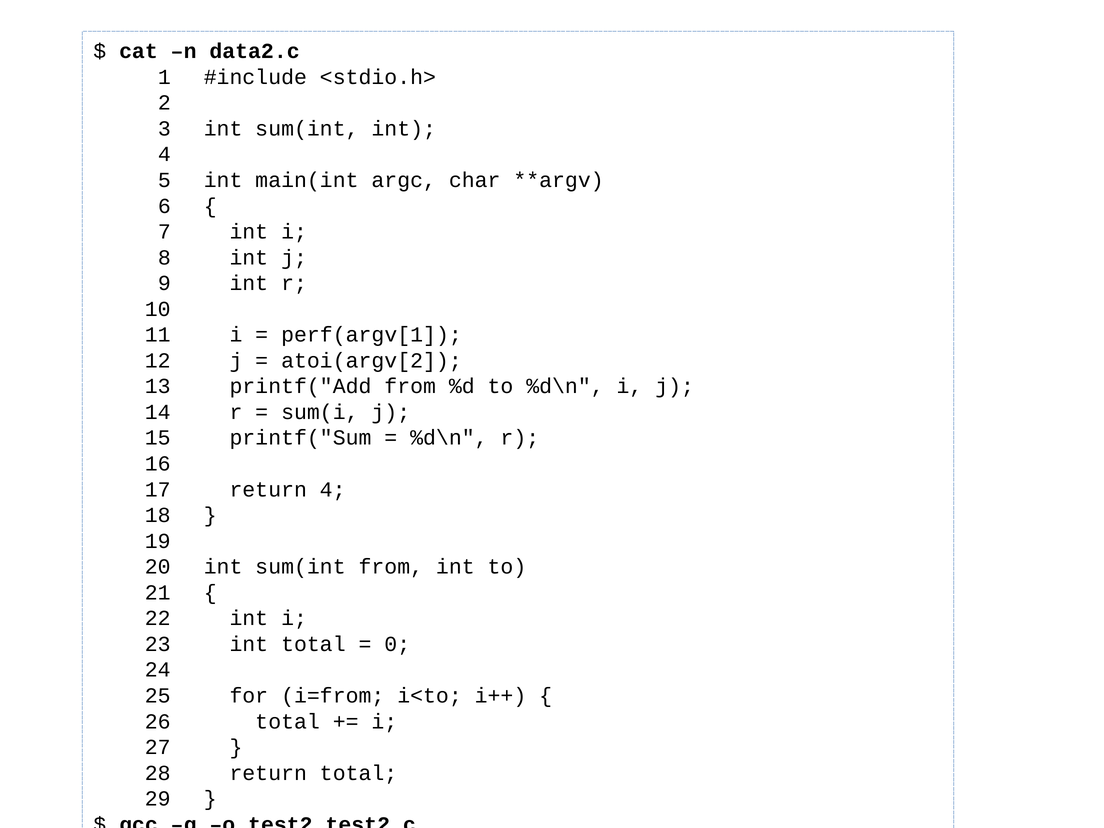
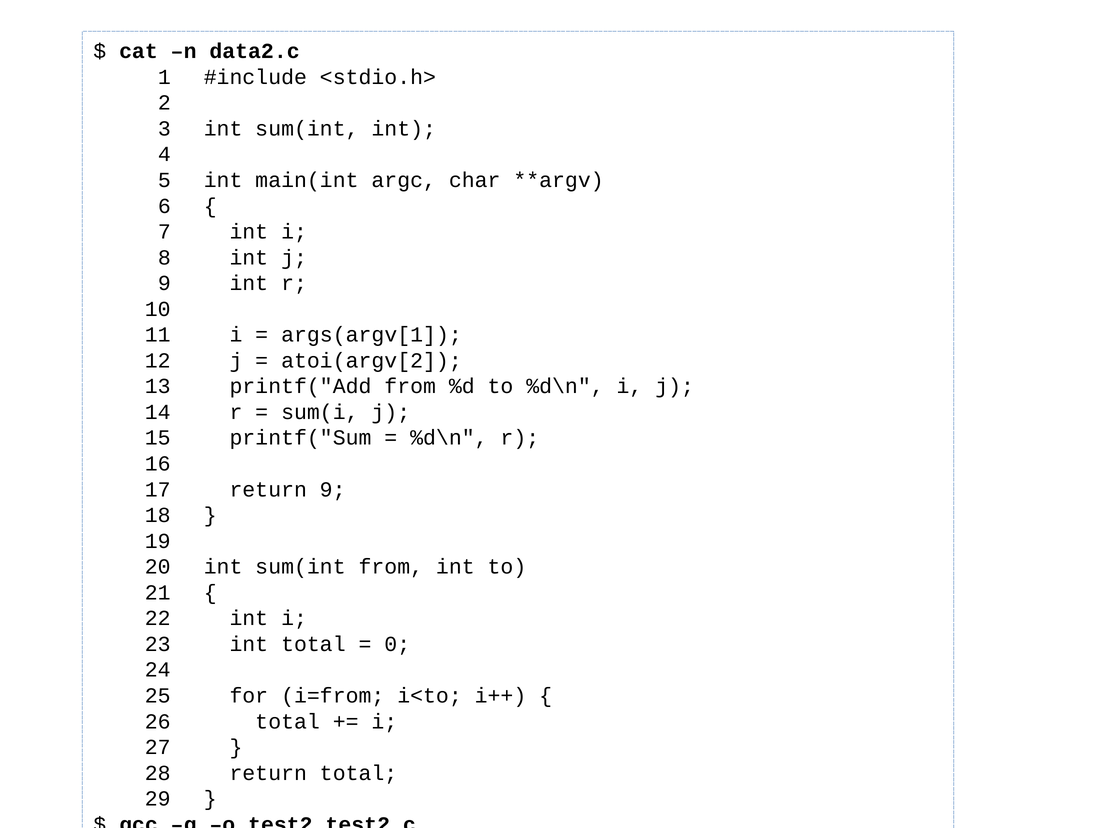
perf(argv[1: perf(argv[1 -> args(argv[1 (371, 335)
return 4: 4 -> 9 (333, 489)
